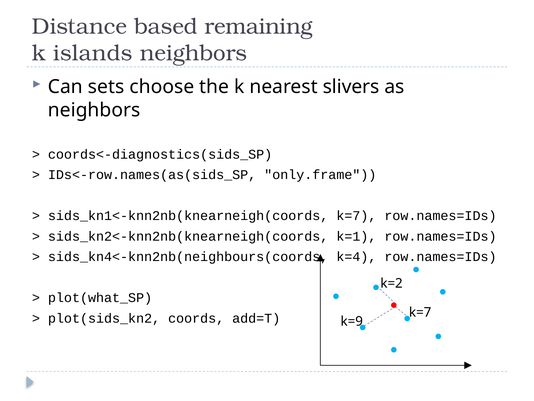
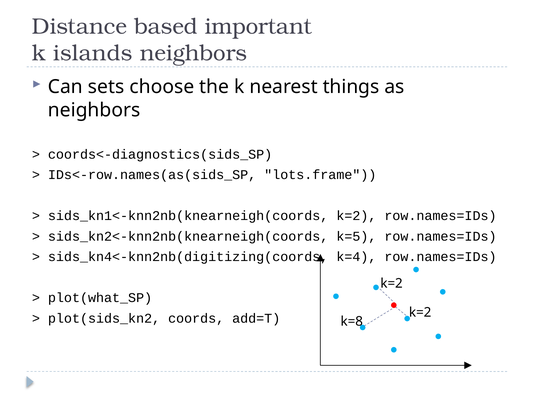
remaining: remaining -> important (258, 26)
slivers: slivers -> things (351, 87)
only.frame: only.frame -> lots.frame (320, 175)
sids_kn1<-knn2nb(knearneigh(coords k=7: k=7 -> k=2 (356, 216)
k=1: k=1 -> k=5 (356, 236)
sids_kn4<-knn2nb(neighbours(coords: sids_kn4<-knn2nb(neighbours(coords -> sids_kn4<-knn2nb(digitizing(coords (188, 256)
add=T k=7: k=7 -> k=2 (420, 312)
k=9: k=9 -> k=8 (352, 321)
